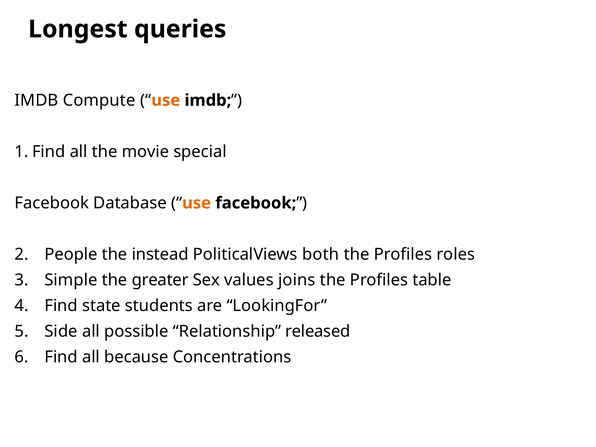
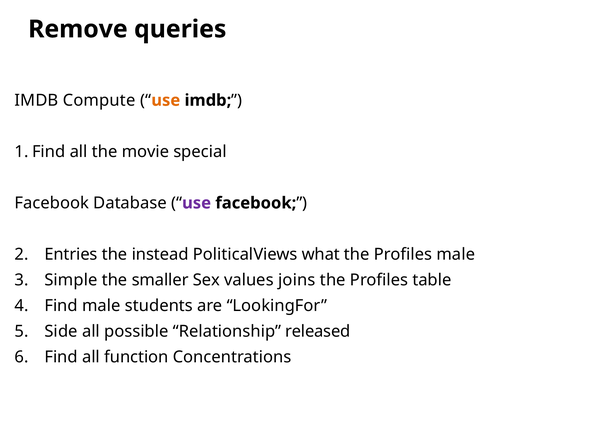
Longest: Longest -> Remove (78, 29)
use colour: orange -> purple (197, 203)
People: People -> Entries (71, 254)
both: both -> what (321, 254)
Profiles roles: roles -> male (456, 254)
greater: greater -> smaller (160, 280)
Find state: state -> male (101, 306)
because: because -> function (136, 357)
